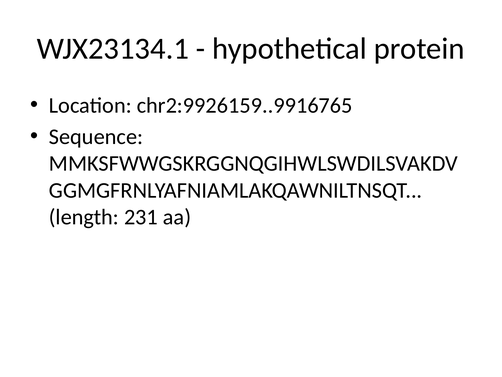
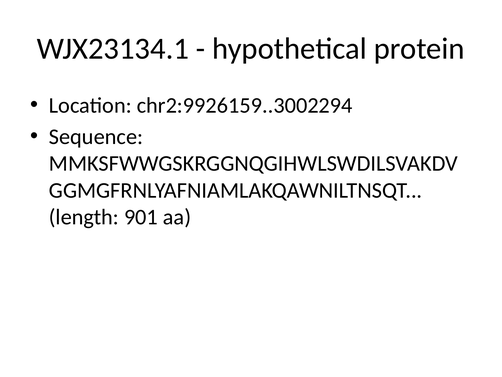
chr2:9926159..9916765: chr2:9926159..9916765 -> chr2:9926159..3002294 (245, 105)
231: 231 -> 901 (141, 217)
